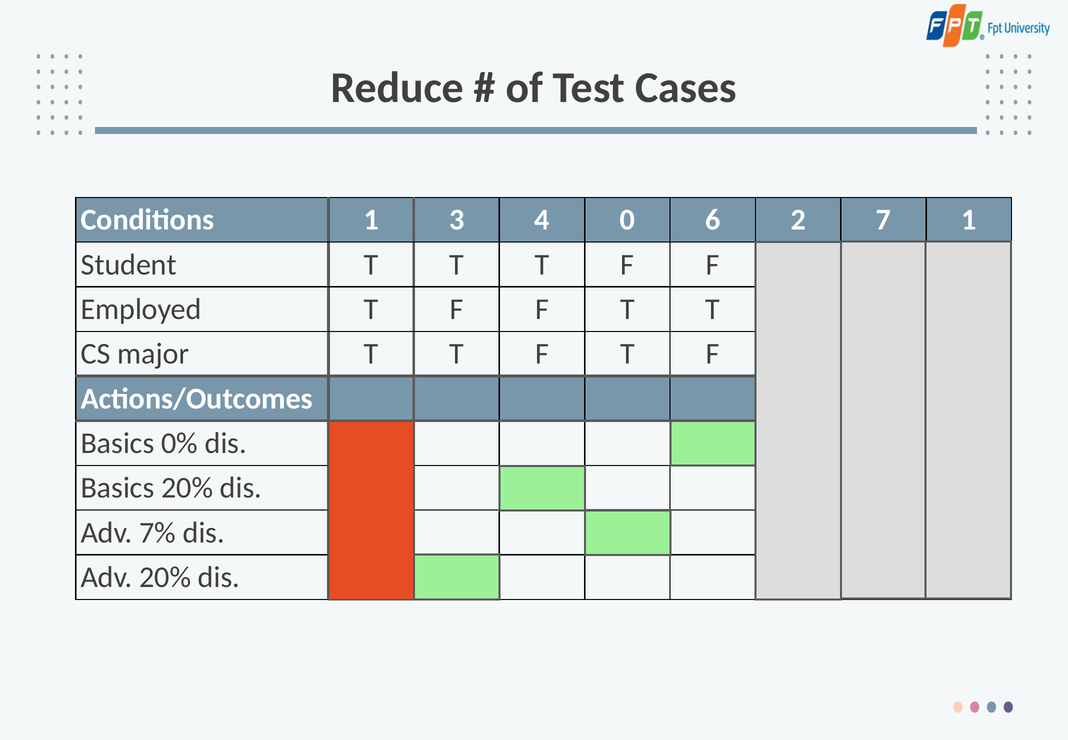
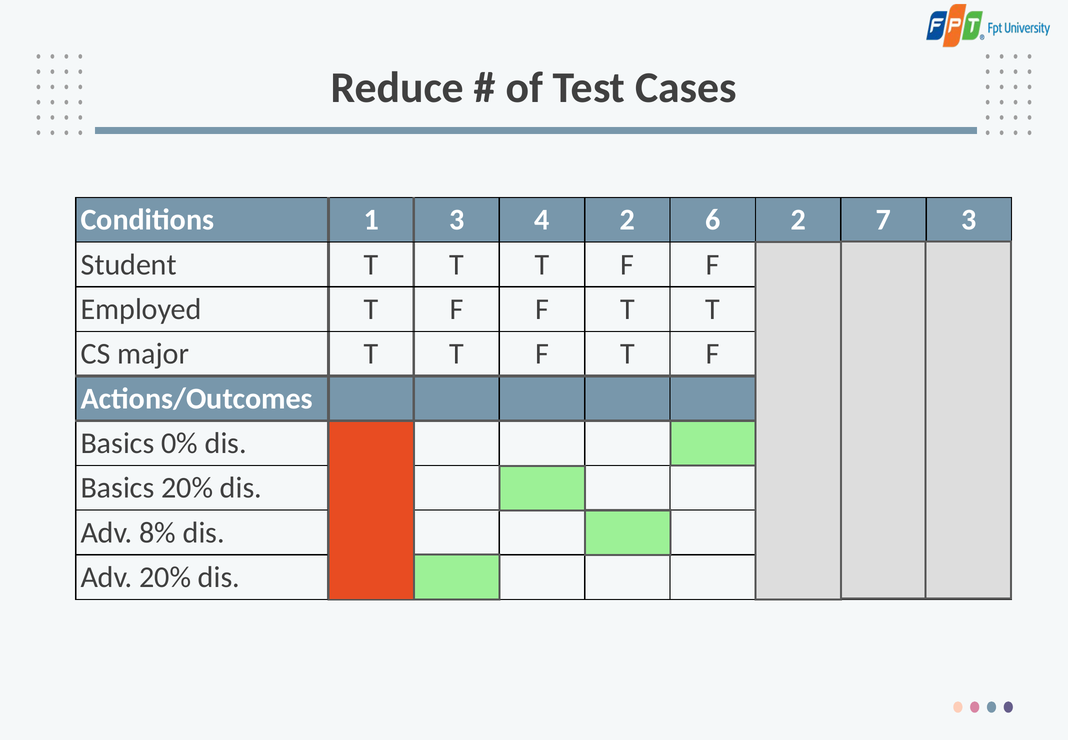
4 0: 0 -> 2 (627, 220)
7 1: 1 -> 3 (969, 220)
7%: 7% -> 8% (158, 532)
